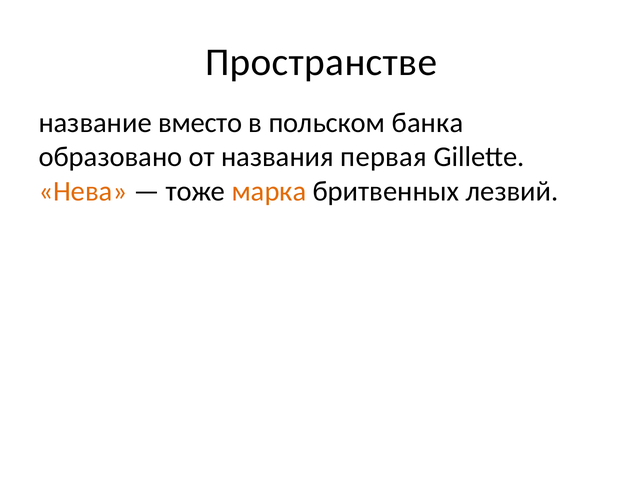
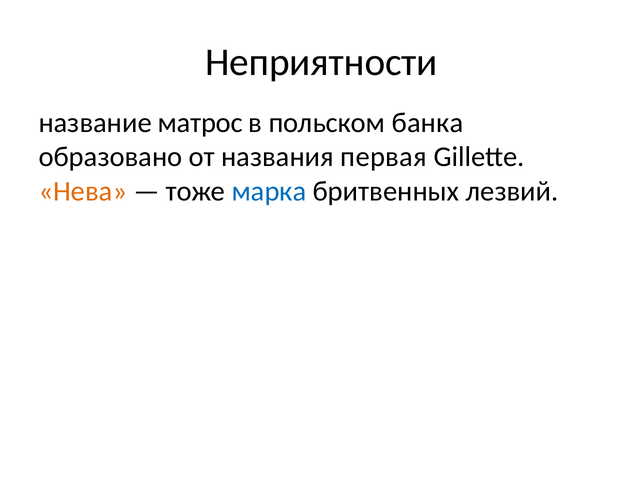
Пространстве: Пространстве -> Неприятности (321, 62)
вместо: вместо -> матрос (200, 123)
марка colour: orange -> blue (269, 191)
